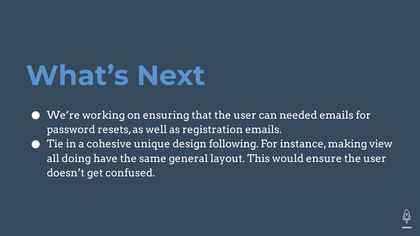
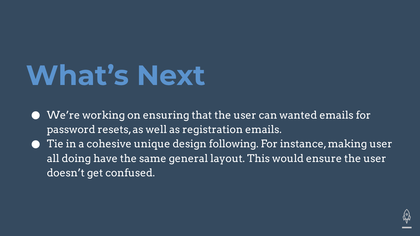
needed: needed -> wanted (298, 115)
making view: view -> user (381, 144)
